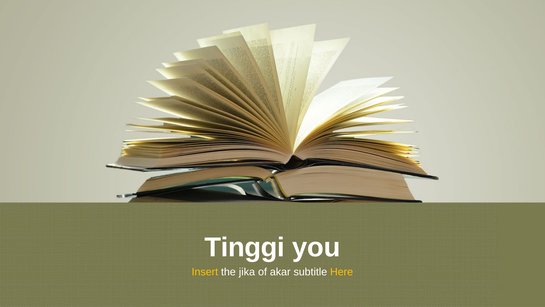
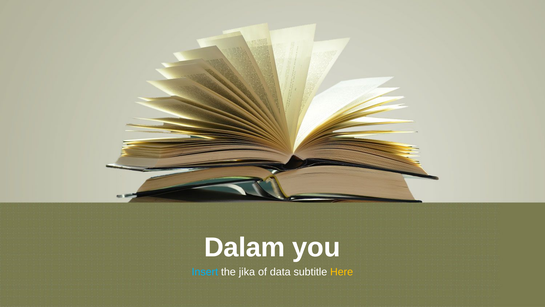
Tinggi: Tinggi -> Dalam (245, 247)
Insert colour: yellow -> light blue (205, 272)
akar: akar -> data (280, 272)
